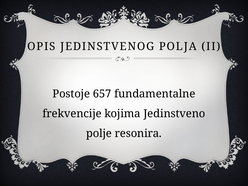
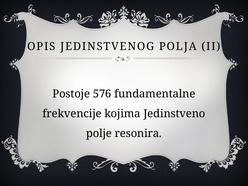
657: 657 -> 576 (102, 94)
